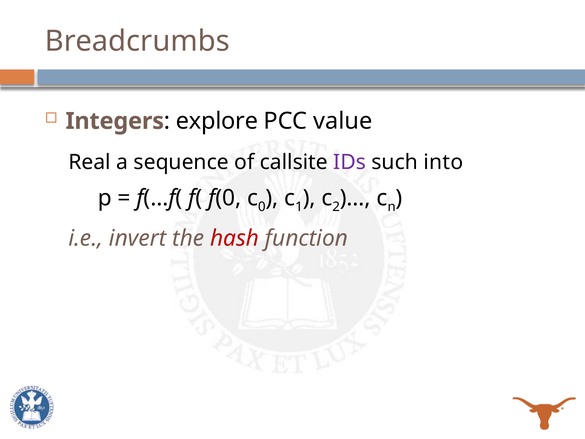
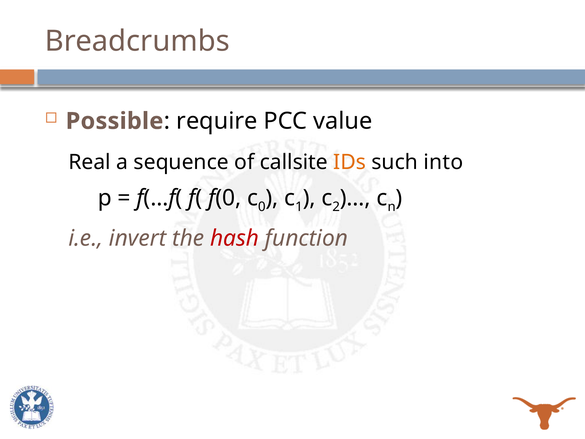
Integers: Integers -> Possible (115, 121)
explore: explore -> require (217, 121)
IDs colour: purple -> orange (350, 162)
